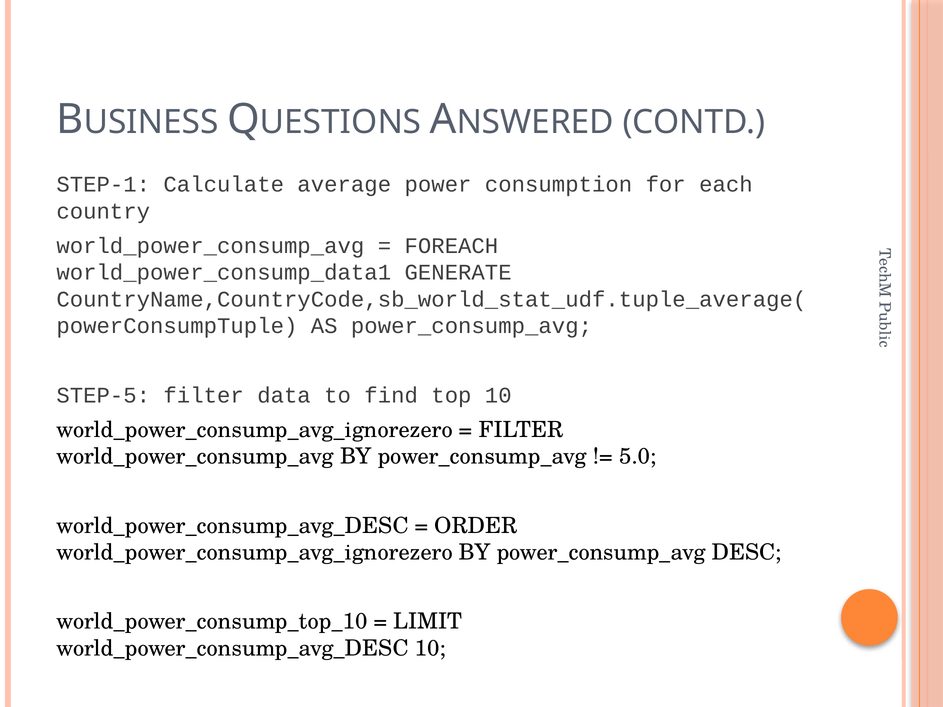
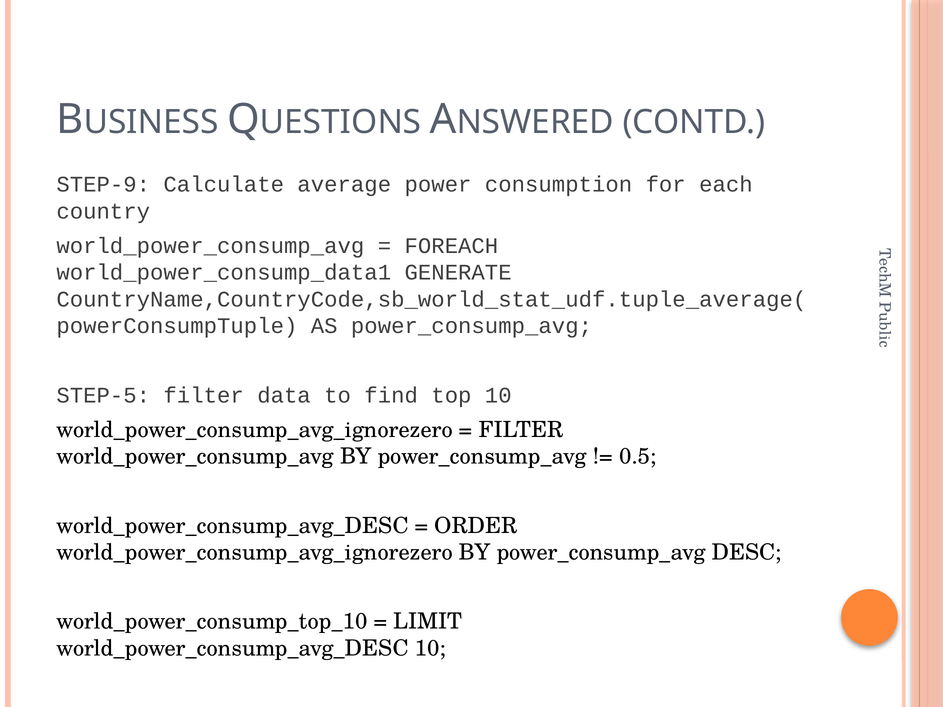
STEP-1: STEP-1 -> STEP-9 (103, 185)
5.0: 5.0 -> 0.5 (638, 457)
